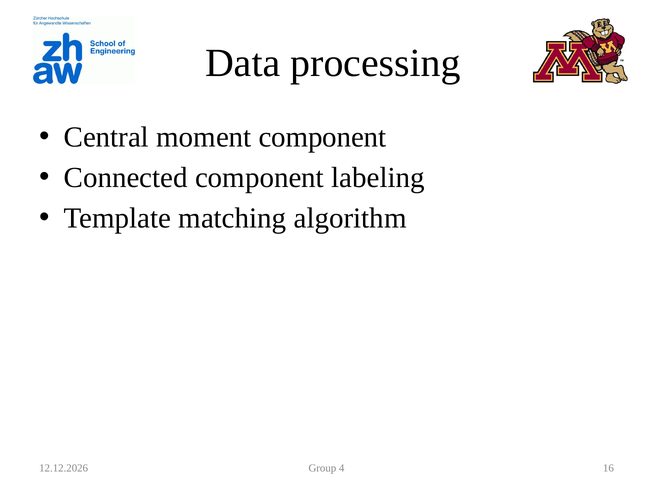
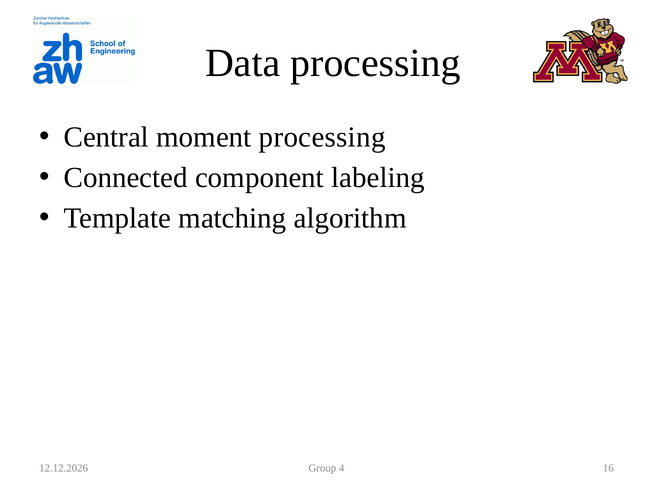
moment component: component -> processing (322, 137)
